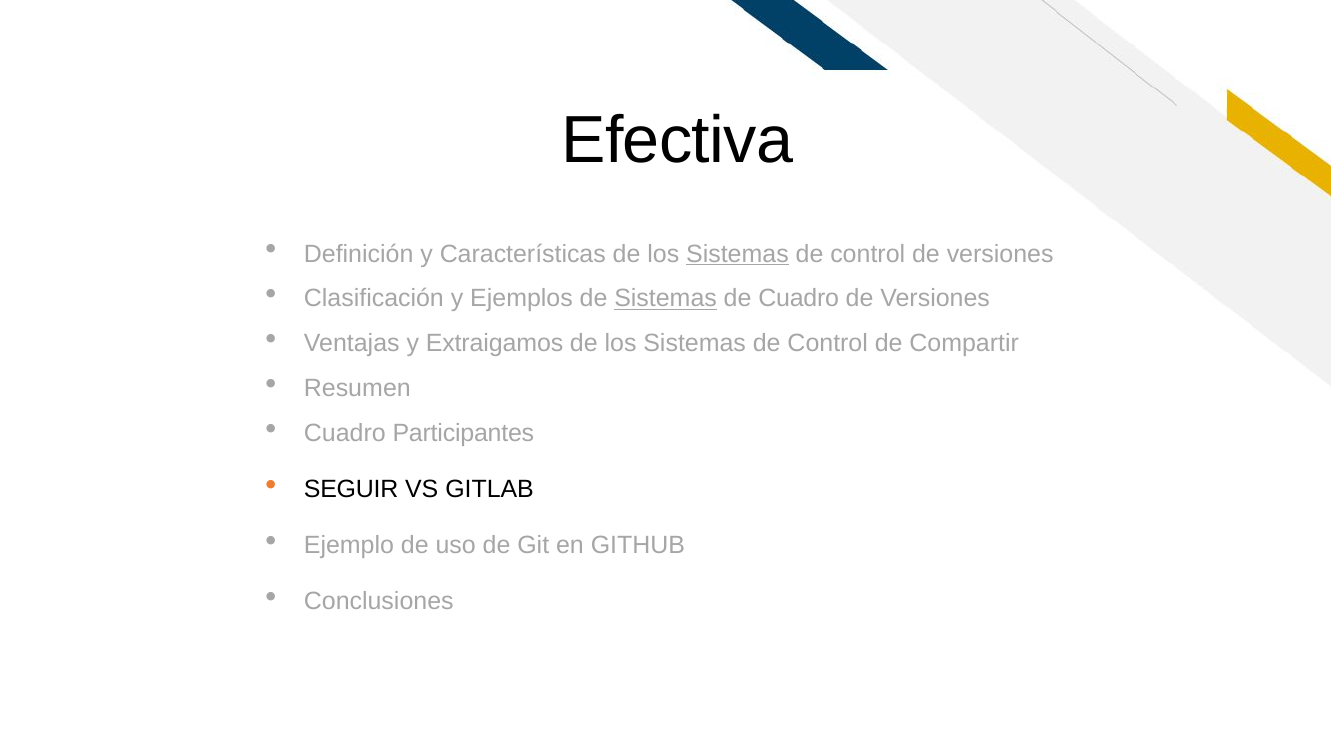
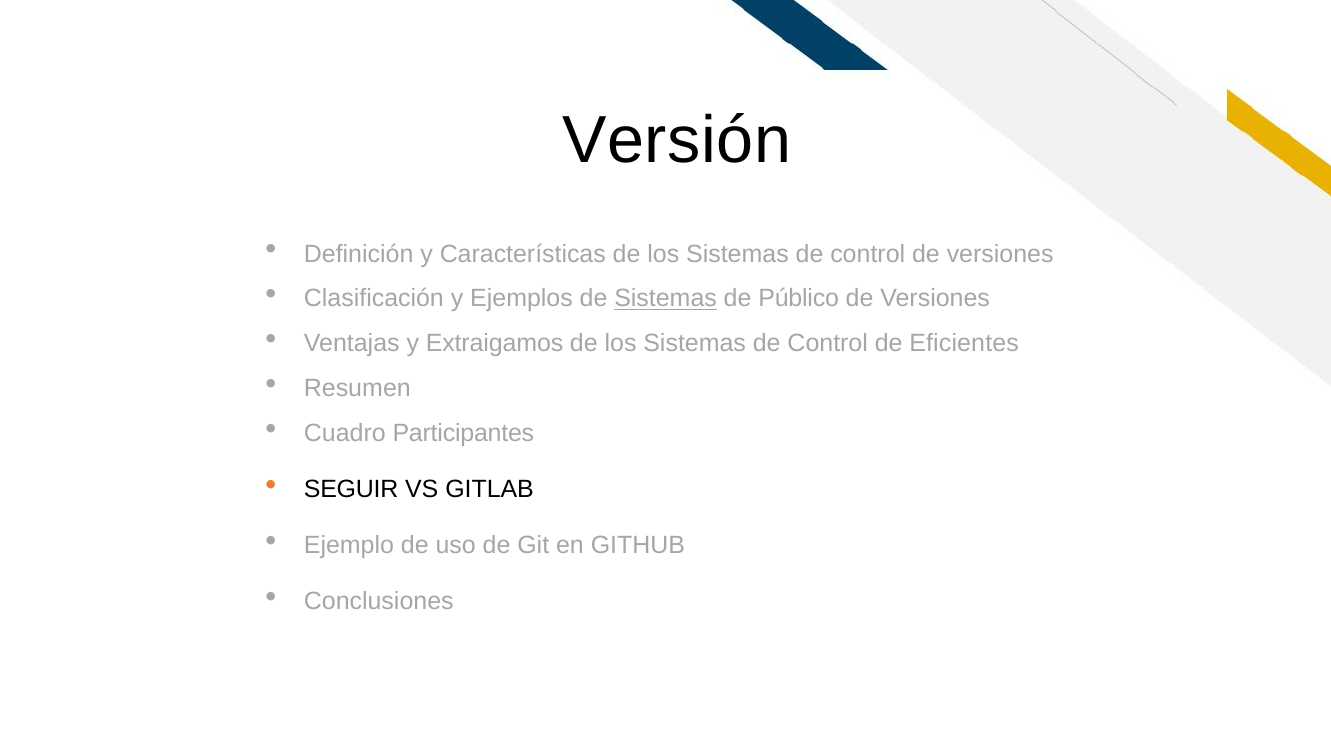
Efectiva: Efectiva -> Versión (677, 141)
Sistemas underline: present -> none (737, 254)
de Cuadro: Cuadro -> Público (799, 299)
Compartir: Compartir -> Eficientes (964, 344)
